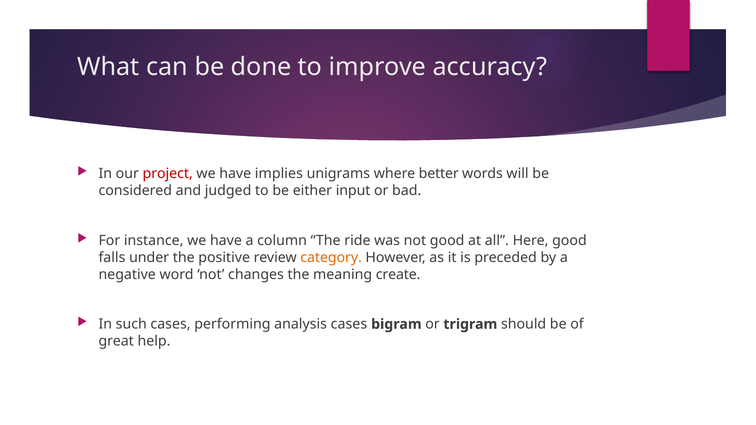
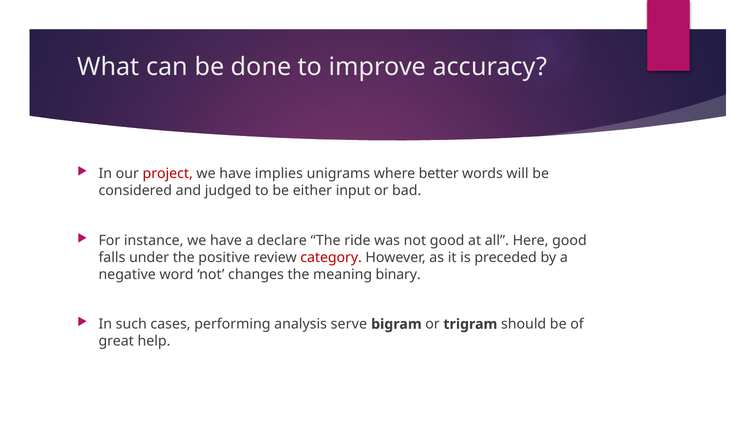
column: column -> declare (282, 241)
category colour: orange -> red (331, 258)
create: create -> binary (398, 275)
analysis cases: cases -> serve (349, 324)
